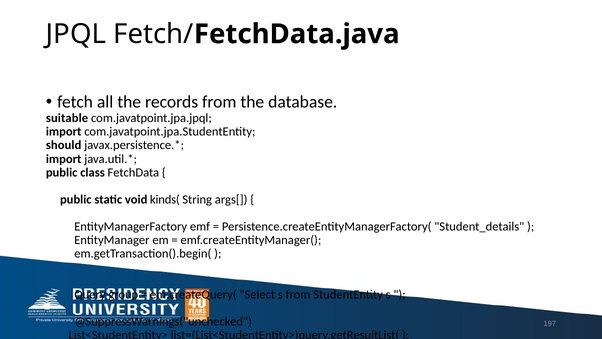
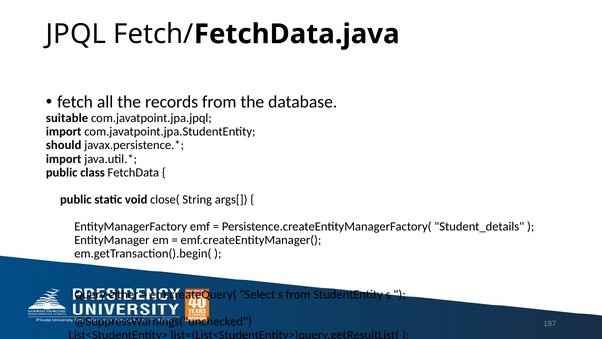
kinds(: kinds( -> close( (165, 199)
group: group -> either (123, 294)
